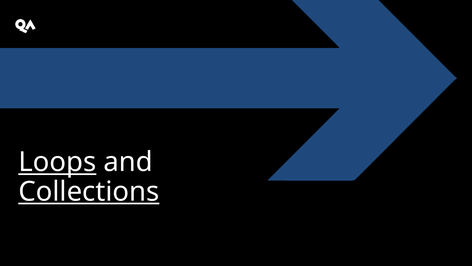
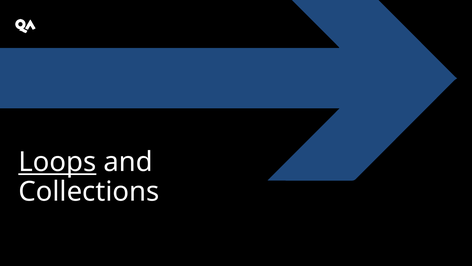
Collections underline: present -> none (89, 191)
